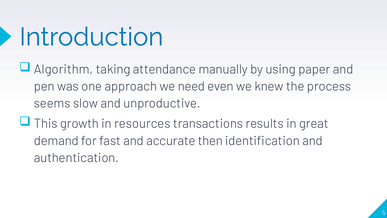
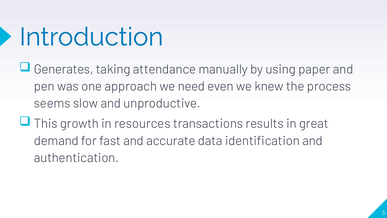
Algorithm: Algorithm -> Generates (64, 69)
then: then -> data (210, 141)
